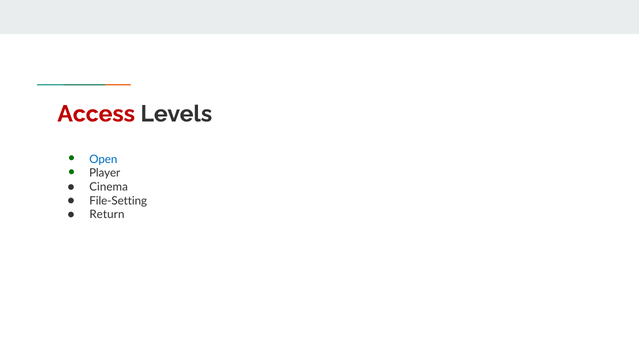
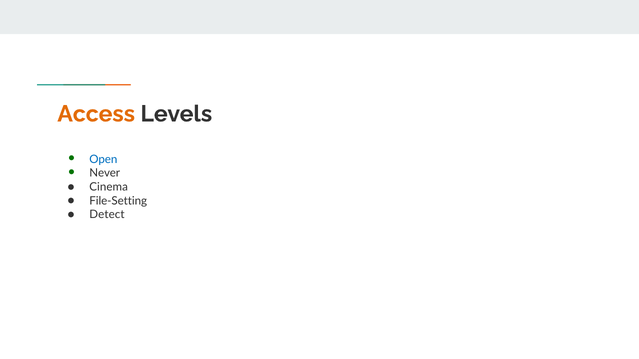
Access colour: red -> orange (96, 114)
Player: Player -> Never (105, 173)
Return: Return -> Detect (107, 215)
